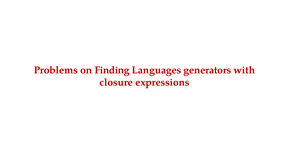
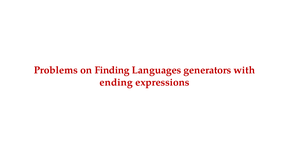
closure: closure -> ending (116, 82)
